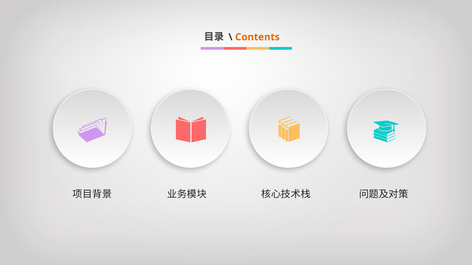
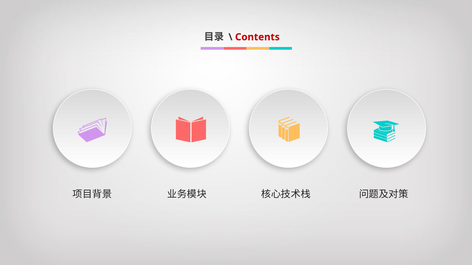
Contents colour: orange -> red (257, 37)
